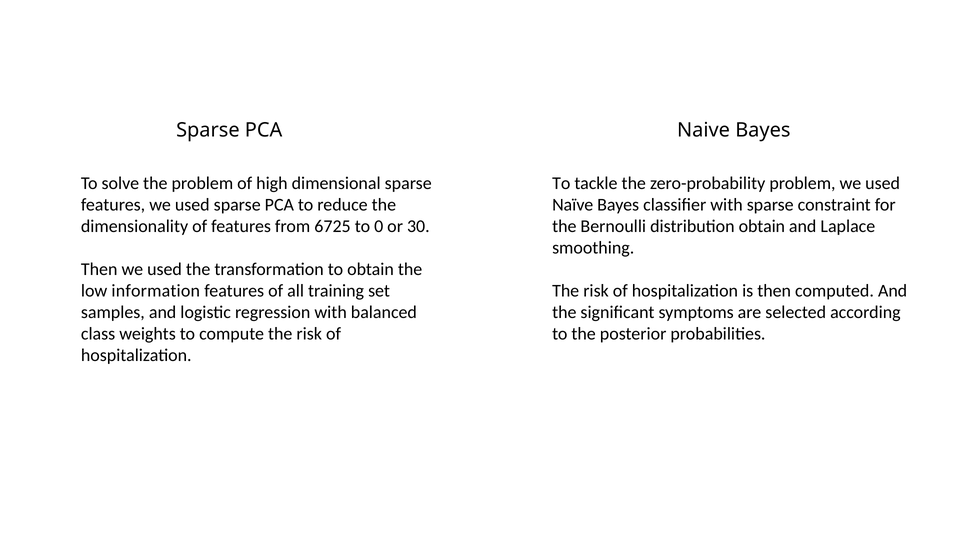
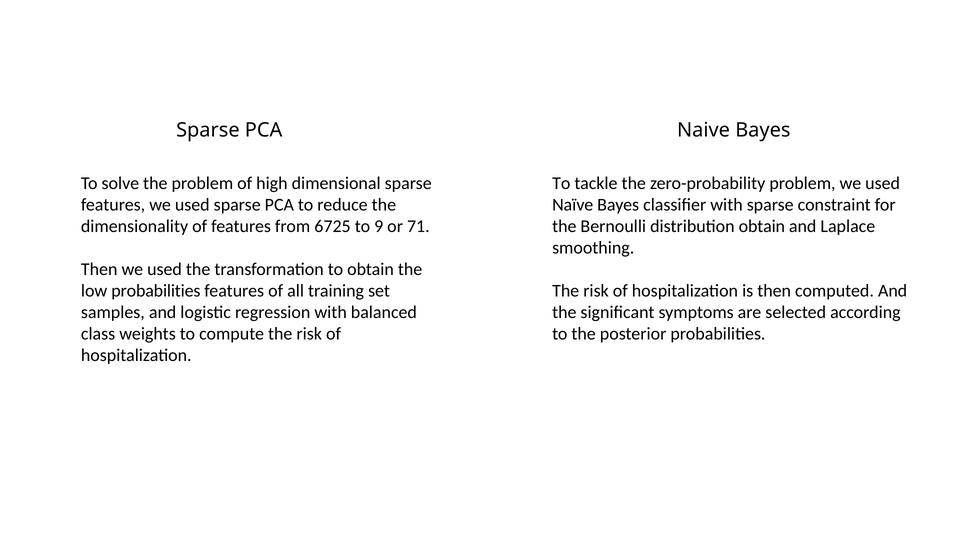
0: 0 -> 9 (379, 226)
30: 30 -> 71 (418, 226)
low information: information -> probabilities (156, 291)
